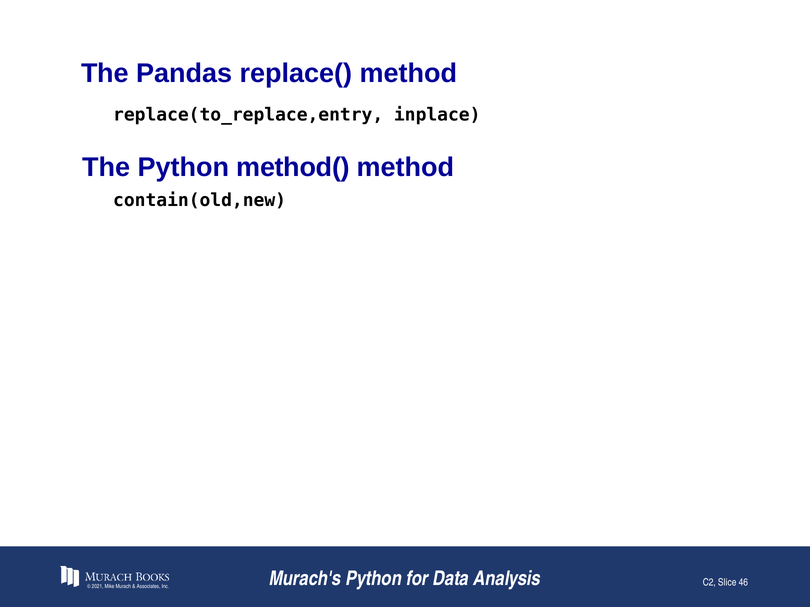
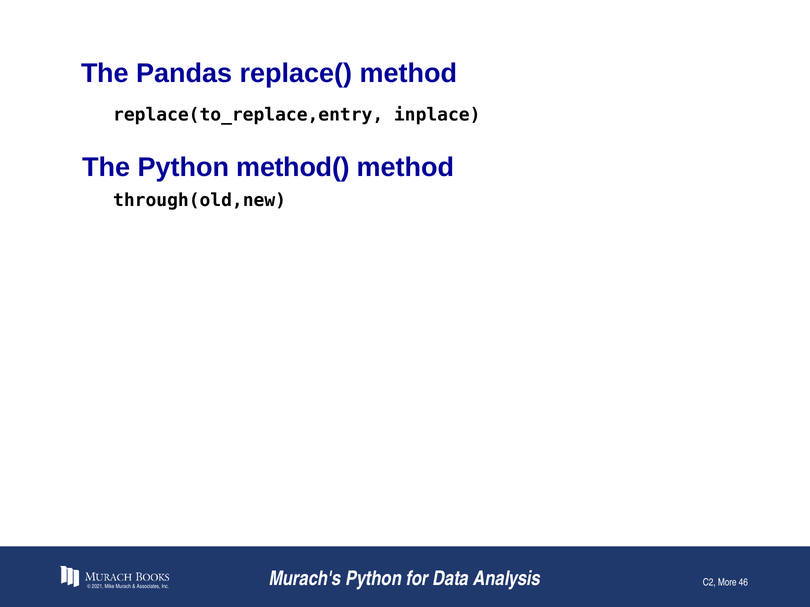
contain(old,new: contain(old,new -> through(old,new (200, 200)
Slice: Slice -> More (727, 583)
